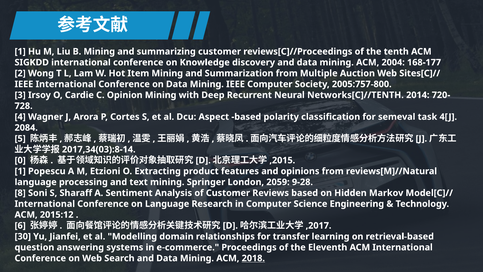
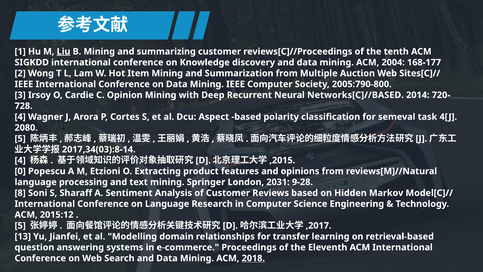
Liu underline: none -> present (64, 51)
2005:757-800: 2005:757-800 -> 2005:790-800 (362, 84)
Networks[C]//TENTH: Networks[C]//TENTH -> Networks[C]//BASED (355, 95)
2084: 2084 -> 2080 (26, 128)
0: 0 -> 4 (20, 160)
1: 1 -> 0 (20, 171)
2059: 2059 -> 2031 (278, 182)
6: 6 -> 5 (20, 225)
30: 30 -> 13 (23, 236)
